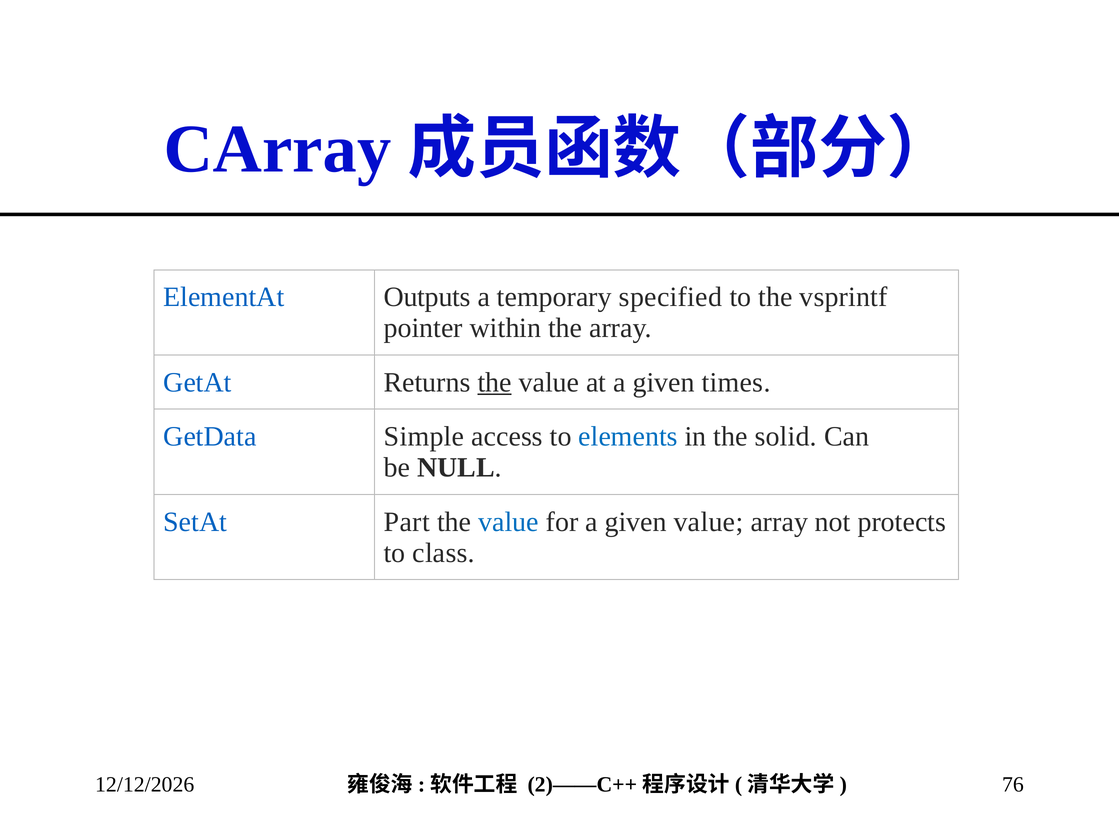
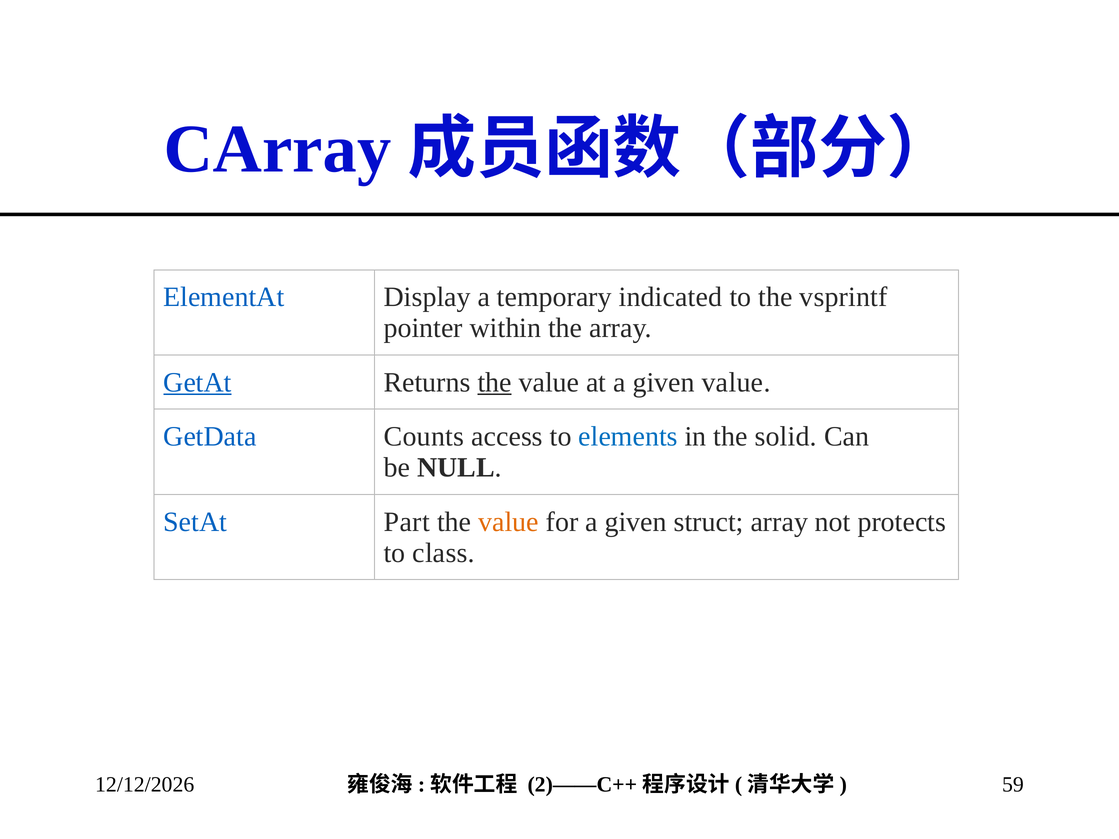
Outputs: Outputs -> Display (427, 297)
specified: specified -> indicated (671, 297)
GetAt underline: none -> present (198, 382)
given times: times -> value (736, 382)
Simple: Simple -> Counts (424, 437)
value colour: blue -> orange (509, 522)
given value: value -> struct (709, 522)
76: 76 -> 59 (1013, 785)
